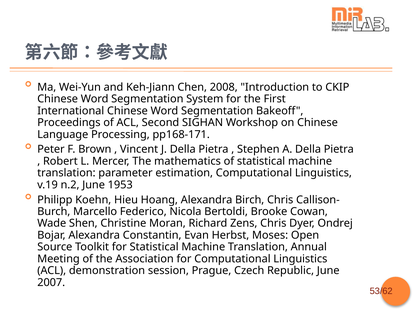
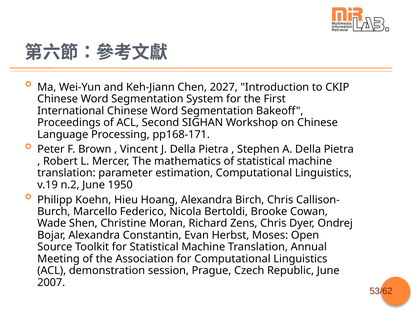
2008: 2008 -> 2027 (224, 87)
1953: 1953 -> 1950 (120, 185)
